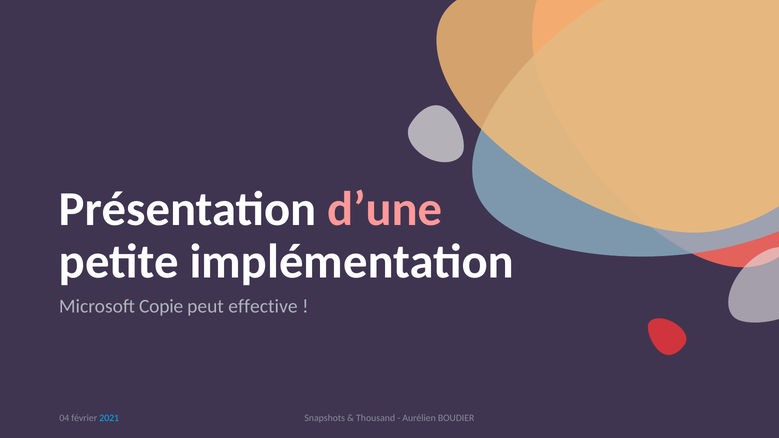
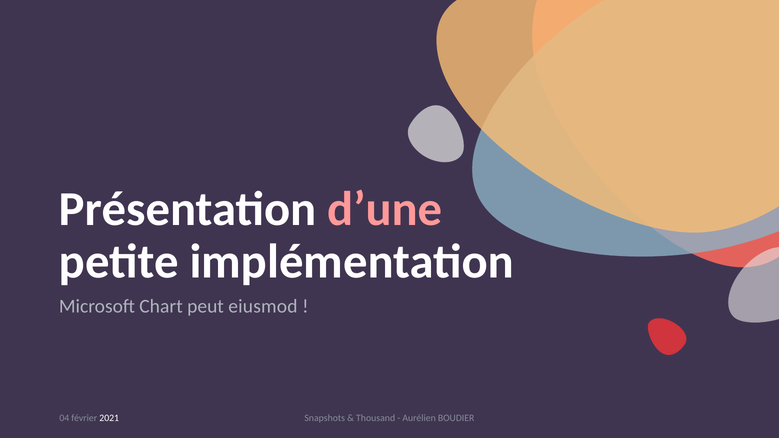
Copie: Copie -> Chart (161, 307)
effective: effective -> eiusmod (263, 307)
2021 colour: light blue -> white (109, 418)
